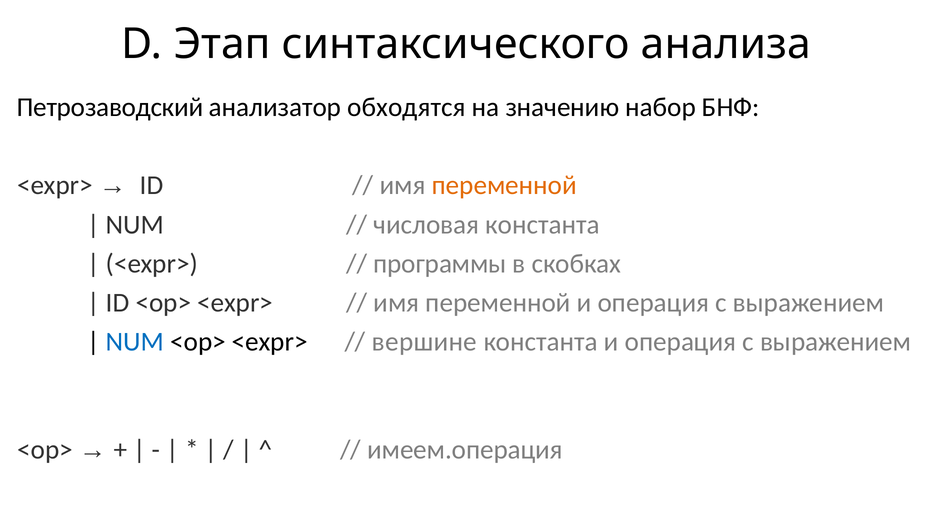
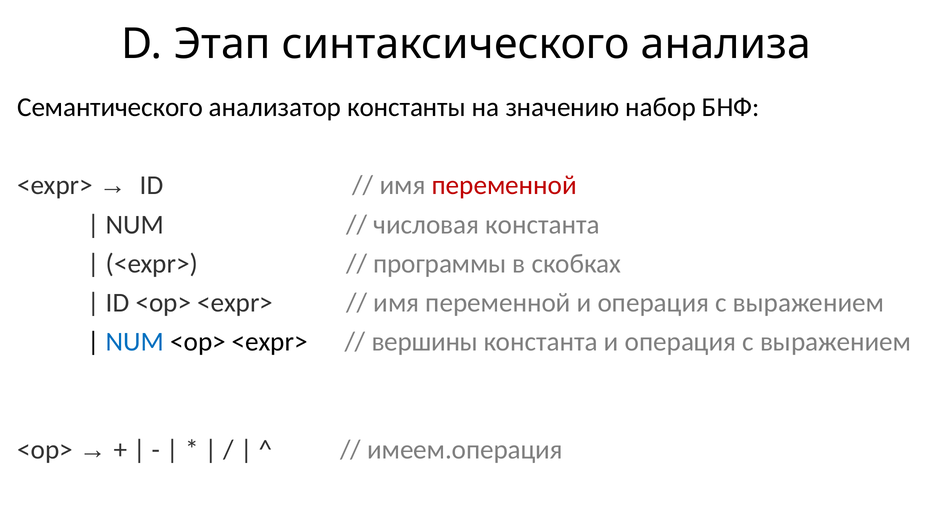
Петрозаводский: Петрозаводский -> Семантического (110, 107)
обходятся: обходятся -> константы (407, 107)
переменной colour: orange -> red (504, 185)
вершине: вершине -> вершины (425, 342)
